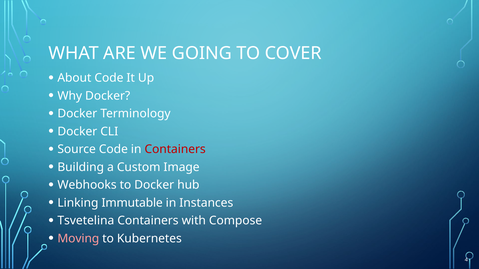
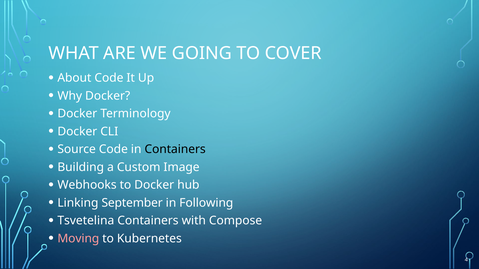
Containers colour: red -> black (175, 150)
Immutable: Immutable -> September (132, 203)
Instances: Instances -> Following (206, 203)
